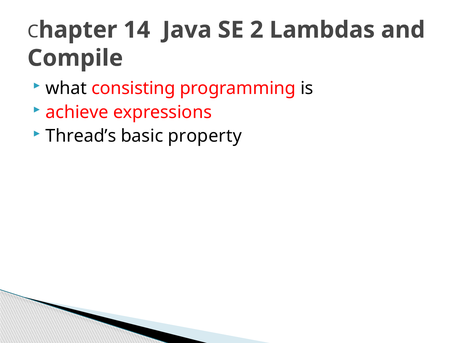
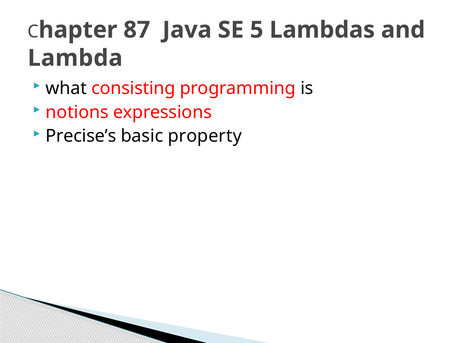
14: 14 -> 87 (137, 30)
2: 2 -> 5 (257, 30)
Compile: Compile -> Lambda (75, 58)
achieve: achieve -> notions (77, 112)
Thread’s: Thread’s -> Precise’s (81, 136)
